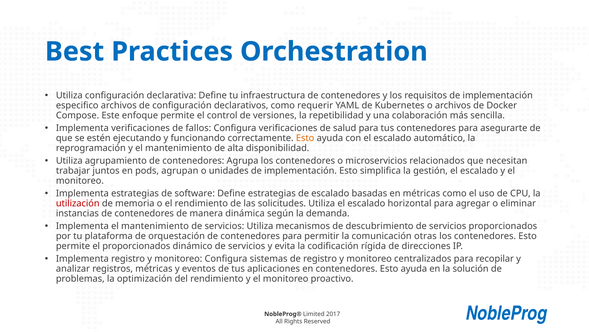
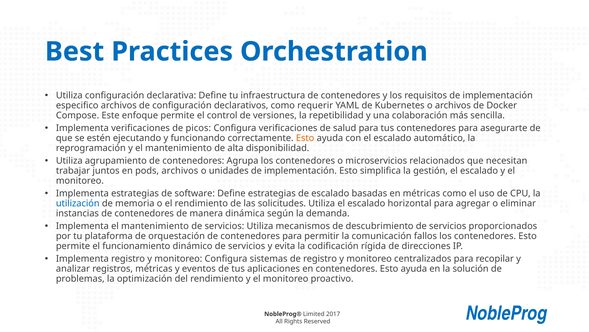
fallos: fallos -> picos (198, 128)
pods agrupan: agrupan -> archivos (180, 170)
utilización colour: red -> blue (78, 203)
otras: otras -> fallos (425, 236)
el proporcionados: proporcionados -> funcionamiento (136, 246)
